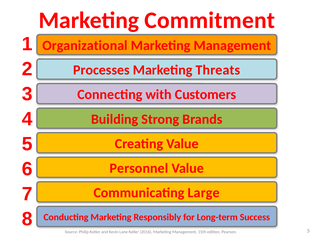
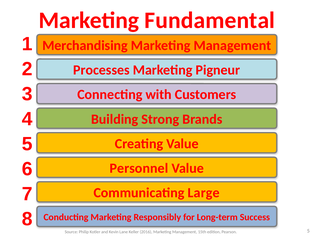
Commitment: Commitment -> Fundamental (210, 20)
Organizational: Organizational -> Merchandising (85, 45)
Threats: Threats -> Pigneur (218, 70)
